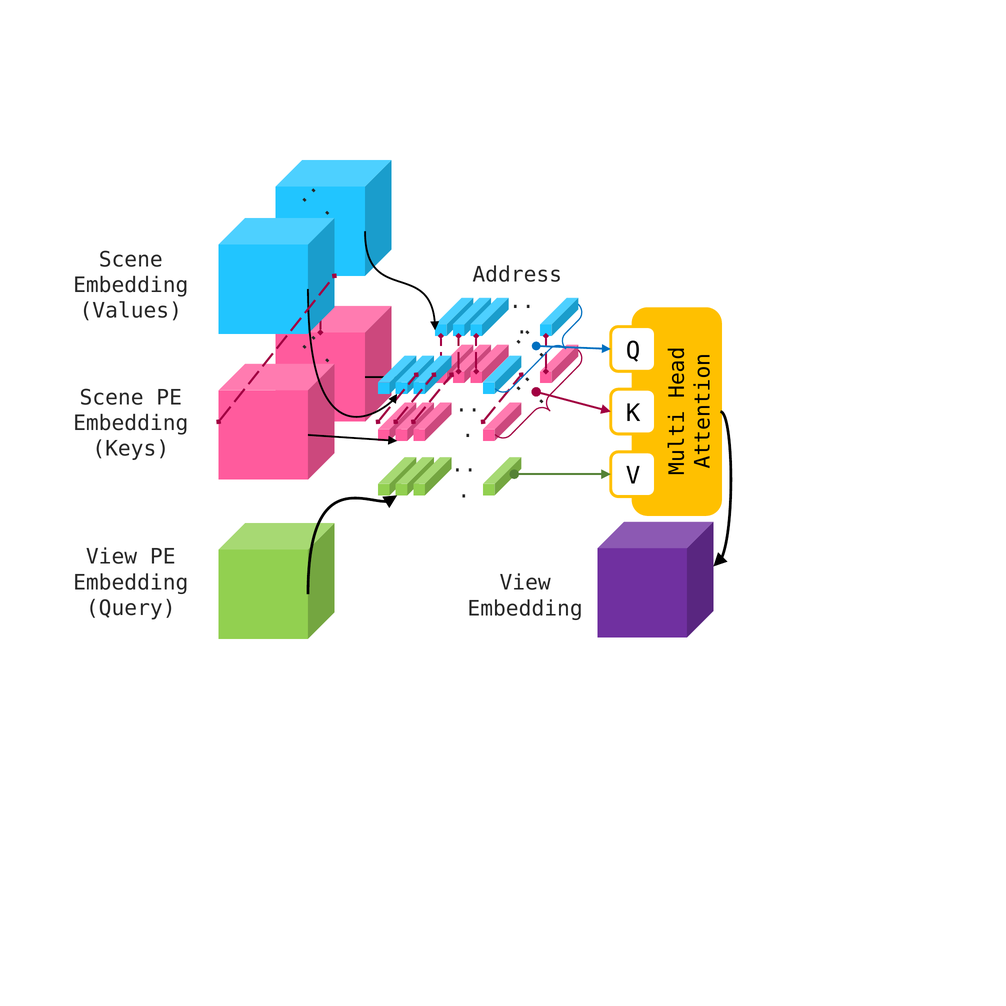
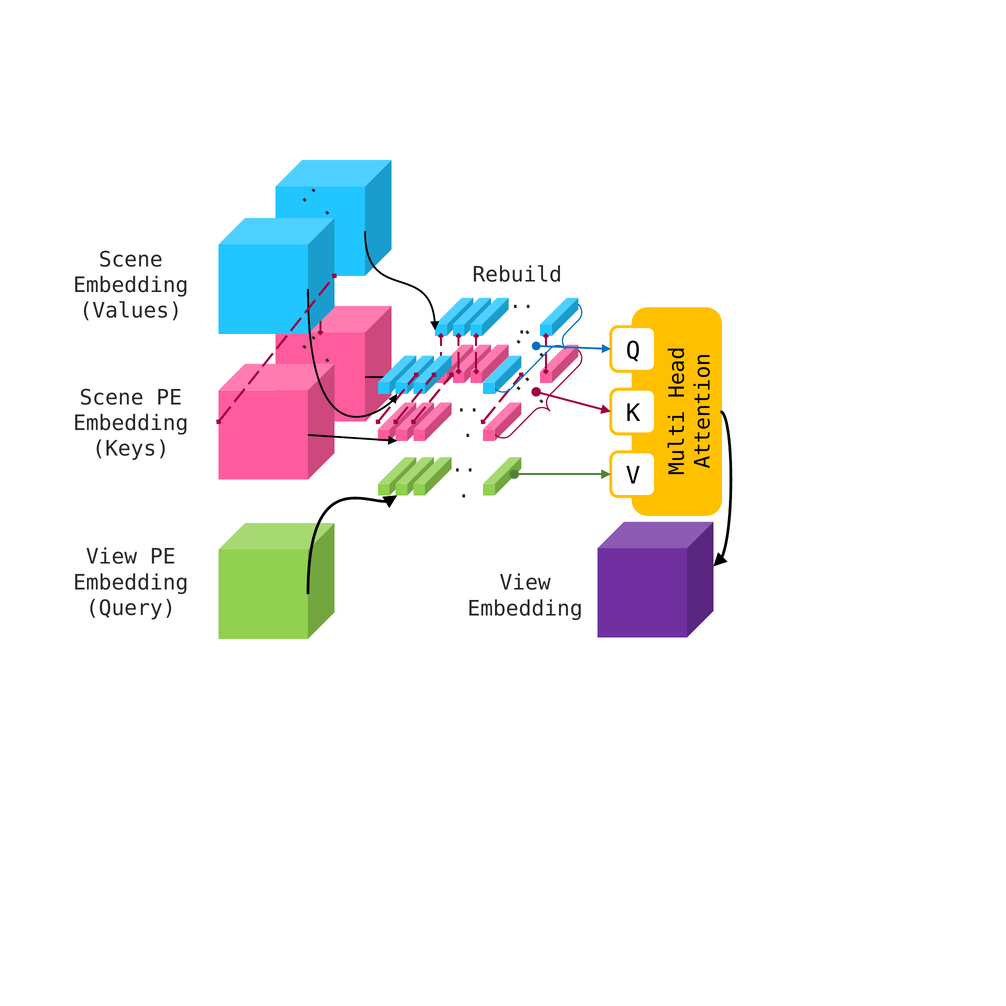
Address: Address -> Rebuild (517, 275)
